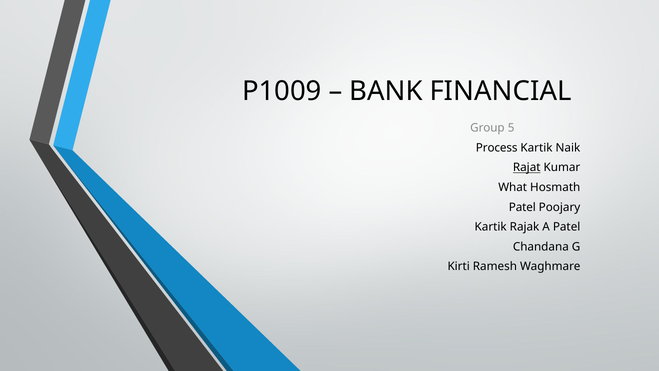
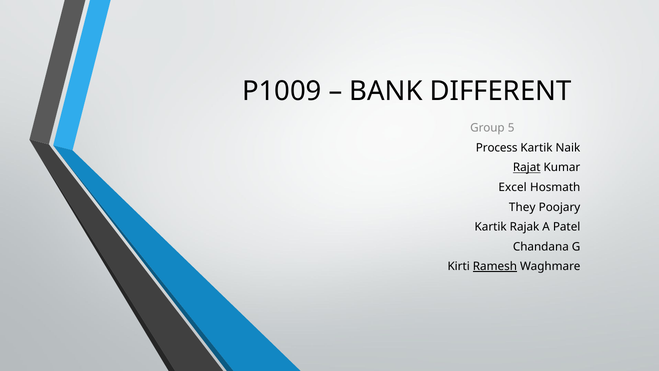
FINANCIAL: FINANCIAL -> DIFFERENT (501, 91)
What: What -> Excel (513, 187)
Patel: Patel -> They (522, 207)
Ramesh underline: none -> present (495, 266)
